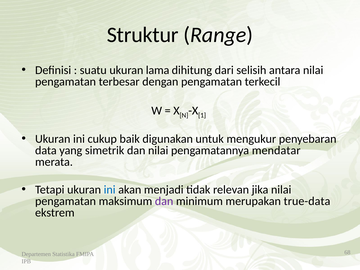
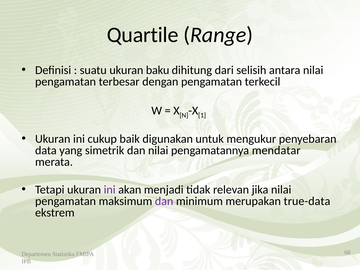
Struktur: Struktur -> Quartile (143, 35)
lama: lama -> baku (158, 70)
ini colour: blue -> purple (110, 190)
